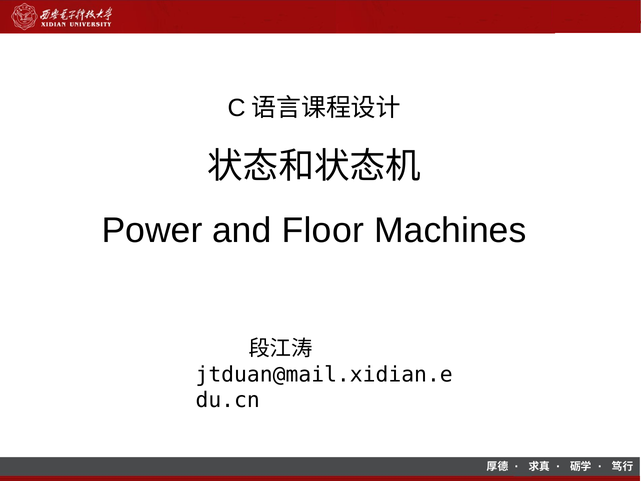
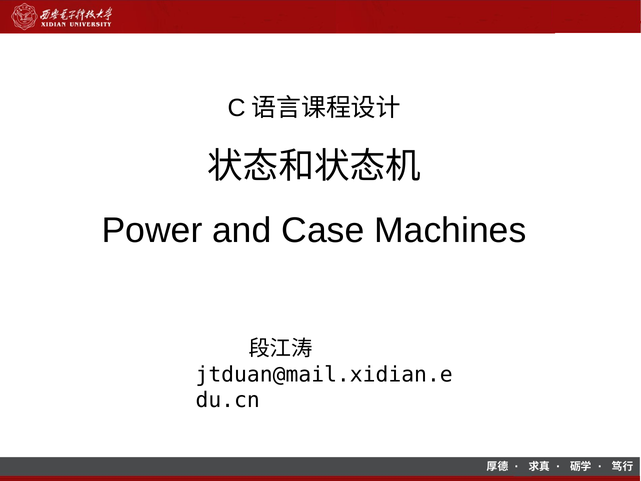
Floor: Floor -> Case (323, 230)
